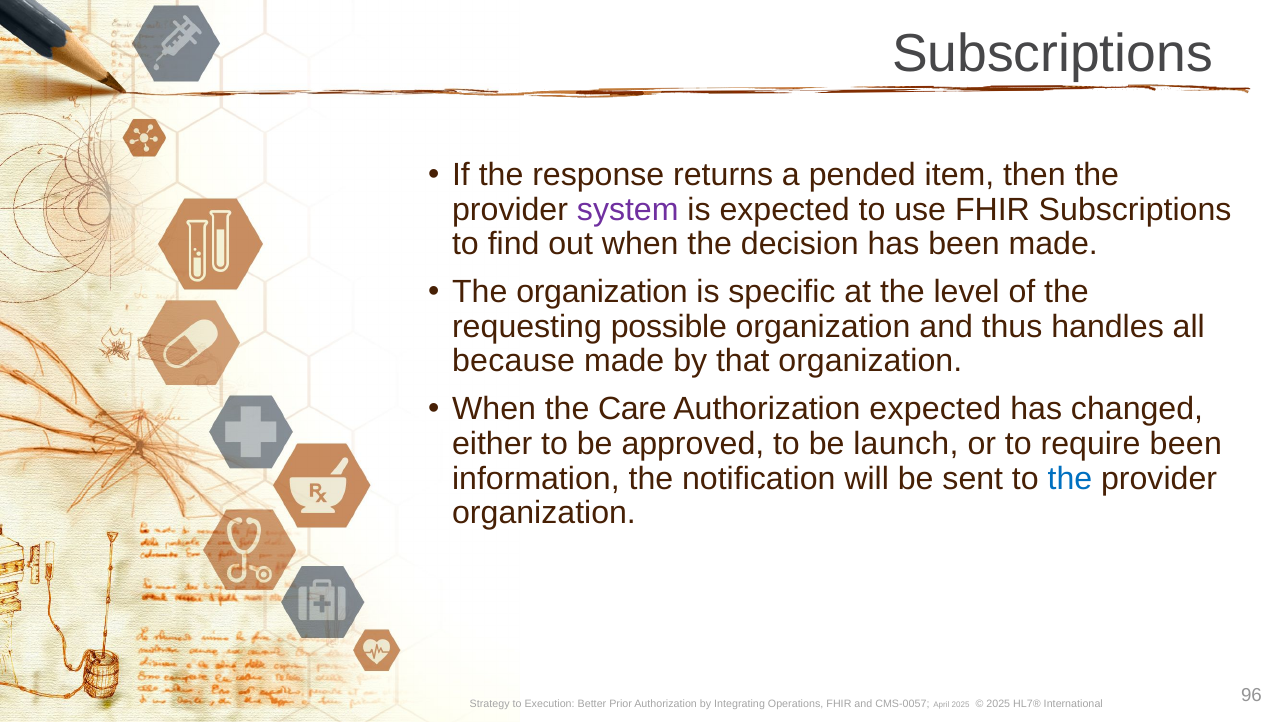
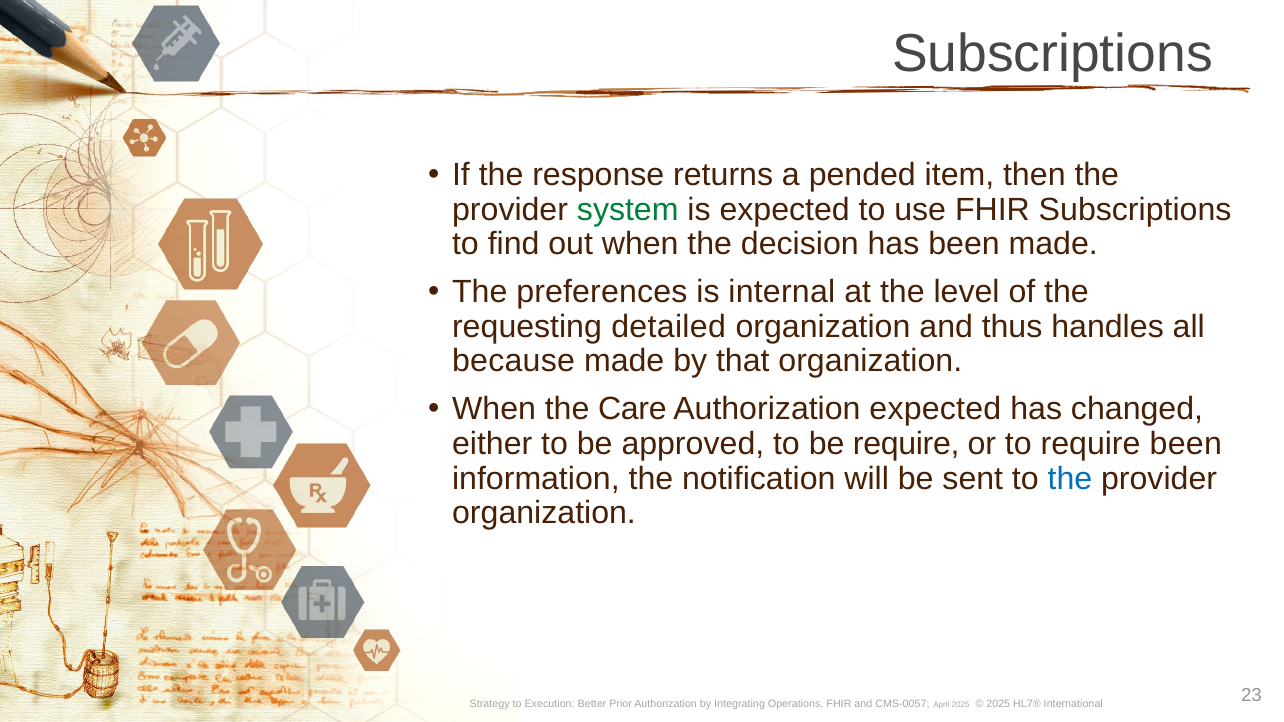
system colour: purple -> green (628, 209)
The organization: organization -> preferences (602, 292)
specific: specific -> internal (782, 292)
possible: possible -> detailed (669, 327)
be launch: launch -> require (906, 444)
96: 96 -> 23 (1251, 696)
